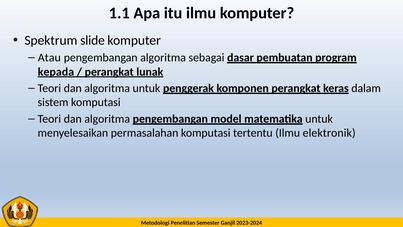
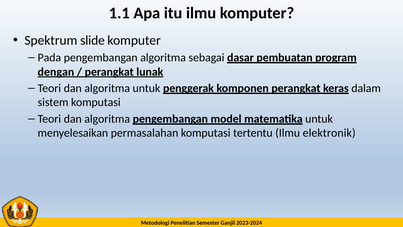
Atau: Atau -> Pada (49, 58)
kepada: kepada -> dengan (56, 72)
